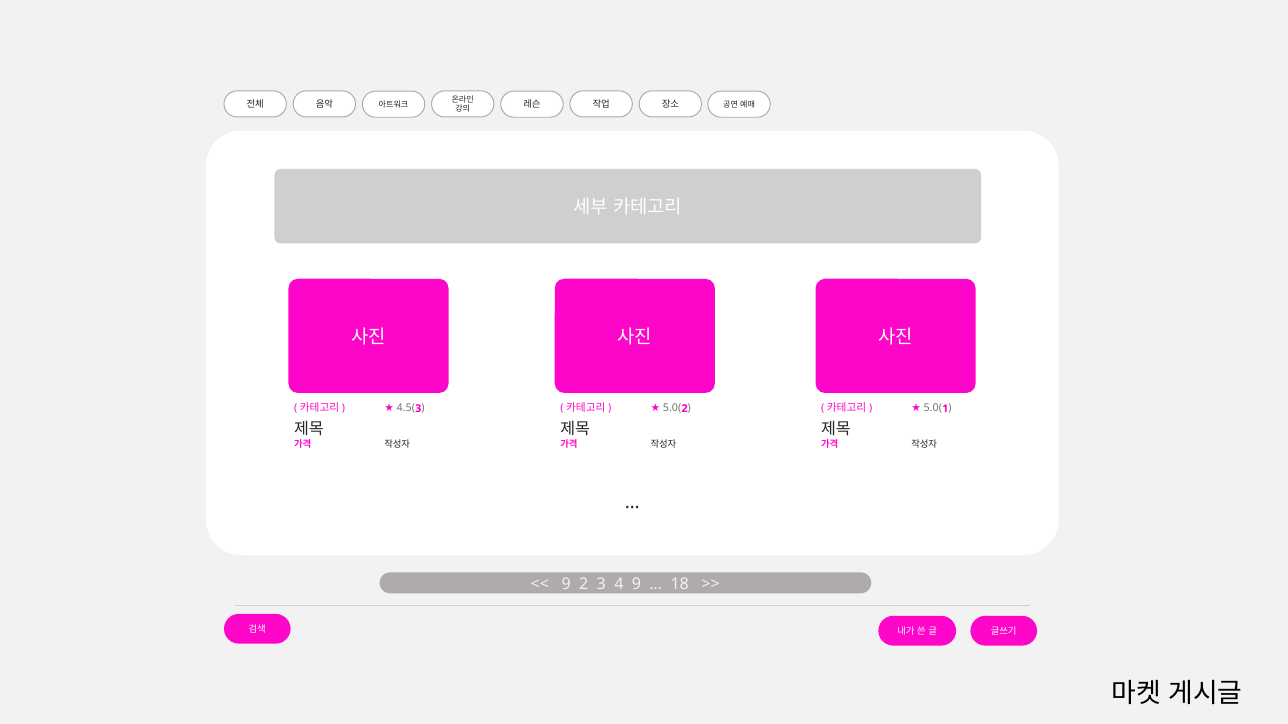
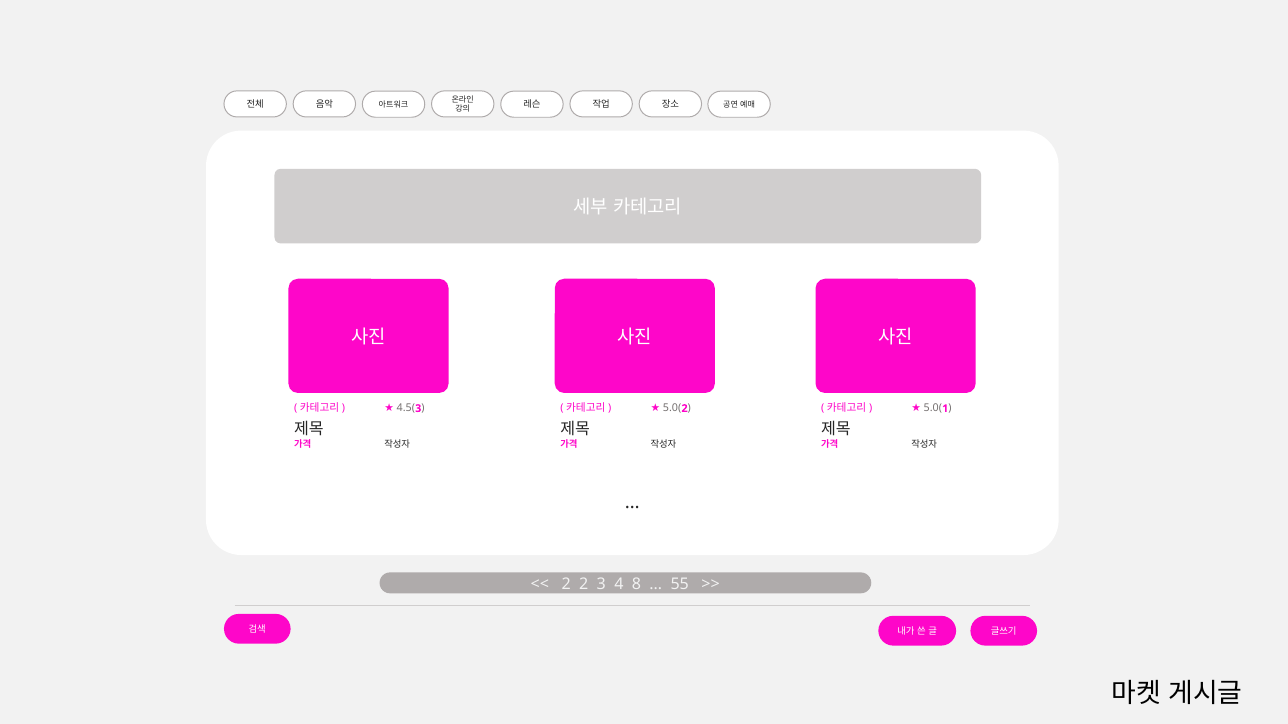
9: 9 -> 2 (566, 584)
4 9: 9 -> 8 (637, 584)
18: 18 -> 55 (680, 584)
